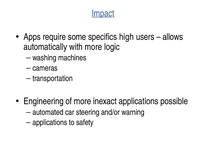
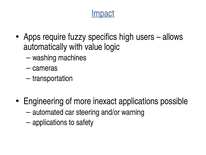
some: some -> fuzzy (77, 37)
with more: more -> value (93, 47)
